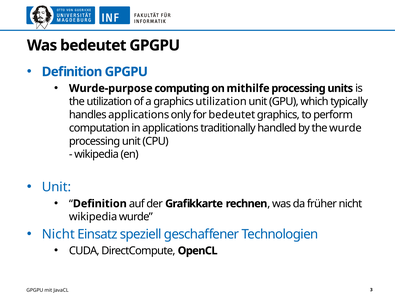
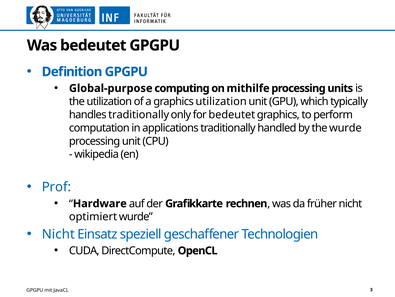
Wurde-purpose: Wurde-purpose -> Global-purpose (111, 88)
handles applications: applications -> traditionally (139, 114)
Unit: Unit -> Prof (56, 187)
Definition: Definition -> Hardware (100, 203)
wikipedia: wikipedia -> optimiert (93, 216)
